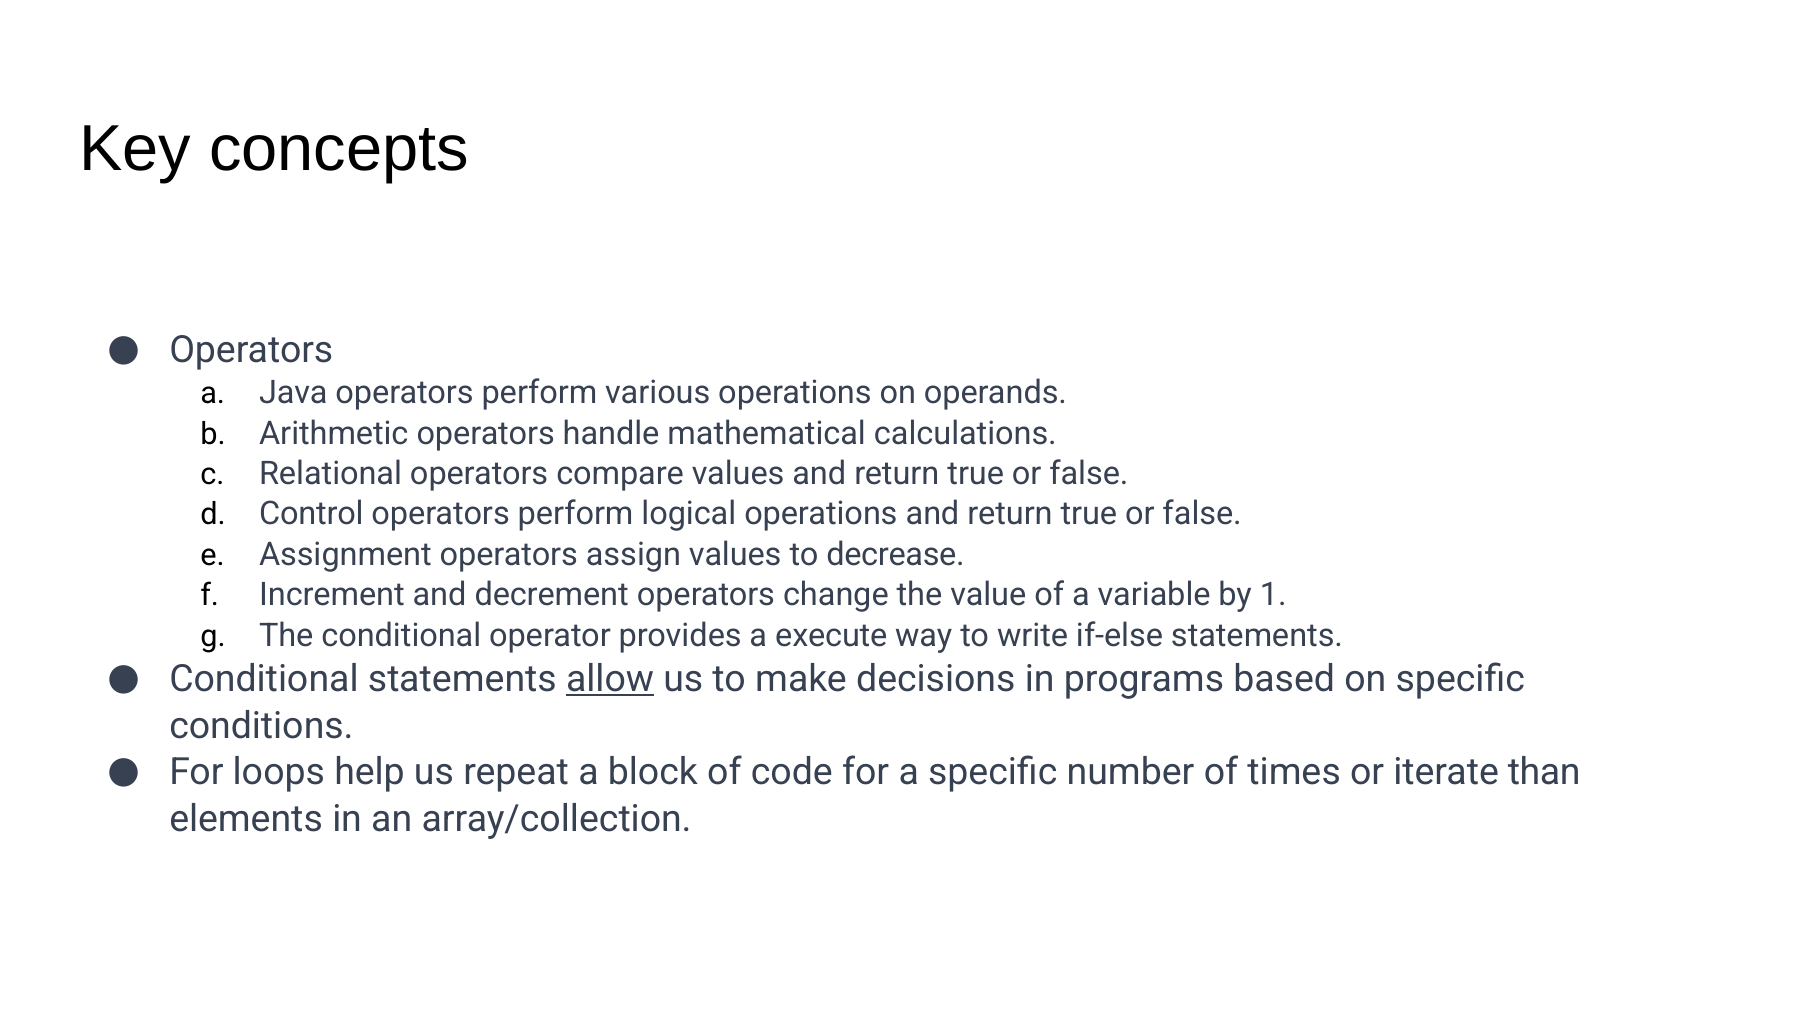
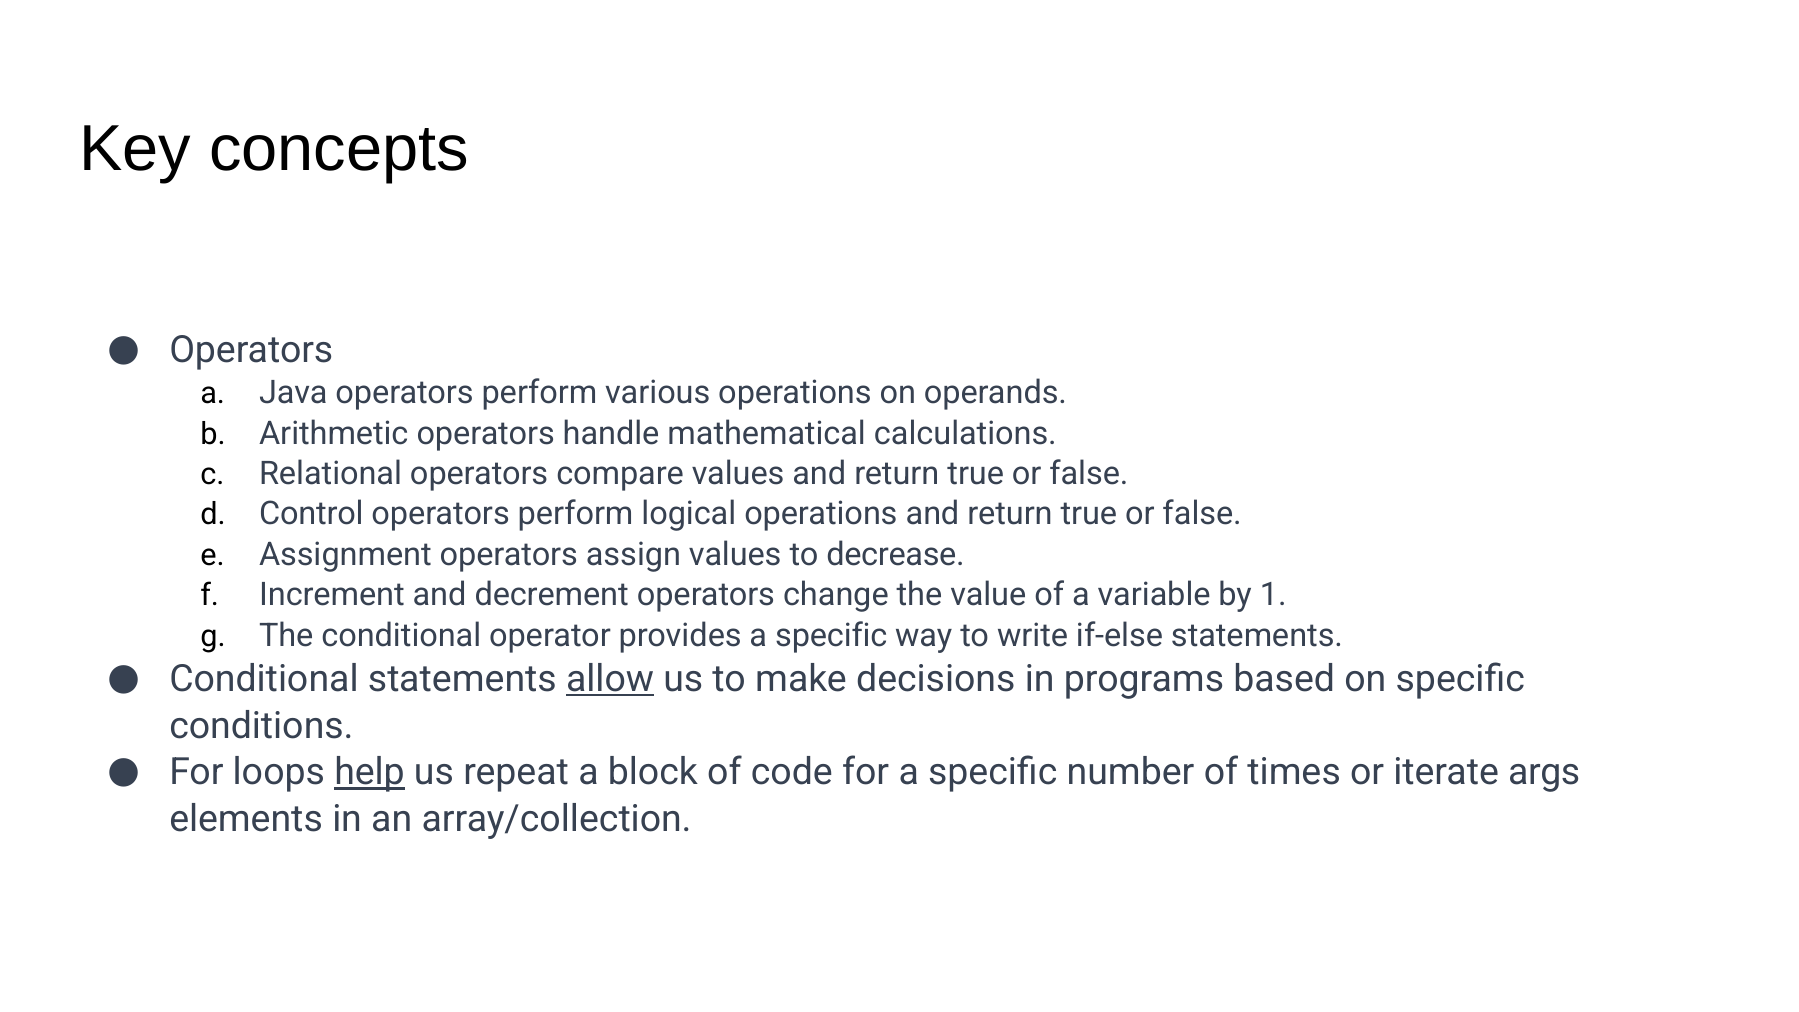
provides a execute: execute -> specific (831, 635)
help underline: none -> present (370, 772)
than: than -> args (1544, 772)
